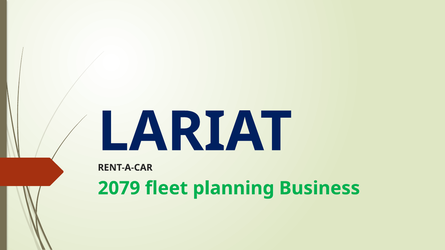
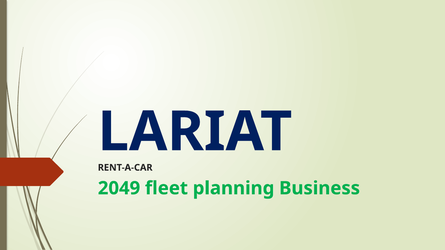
2079: 2079 -> 2049 (119, 188)
